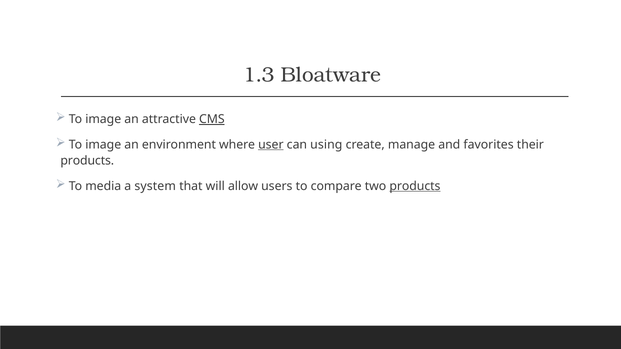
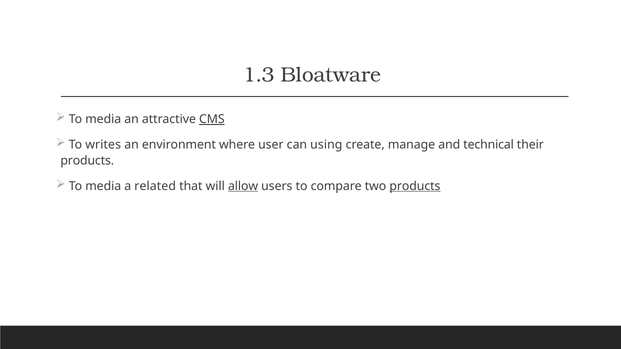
image: image -> media (103, 119)
image: image -> writes (103, 145)
user underline: present -> none (271, 145)
favorites: favorites -> technical (489, 145)
system: system -> related (155, 186)
allow underline: none -> present (243, 186)
